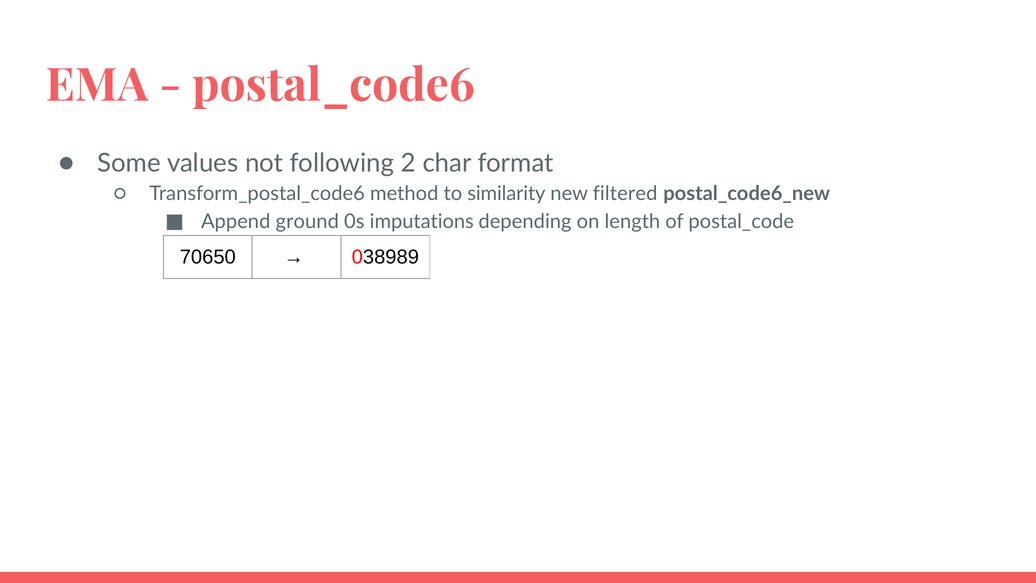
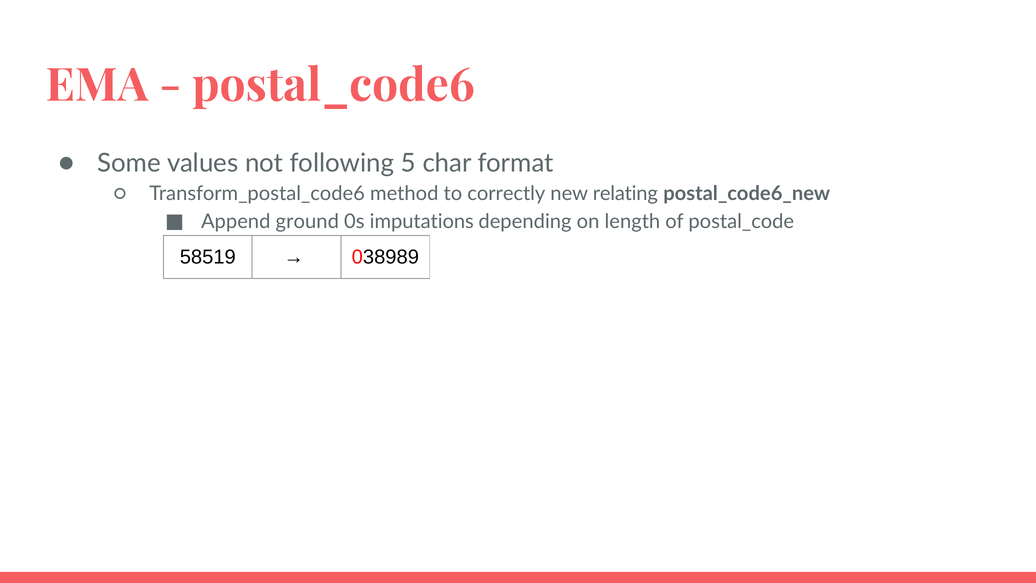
2: 2 -> 5 (408, 163)
similarity: similarity -> correctly (506, 194)
filtered: filtered -> relating (625, 194)
70650: 70650 -> 58519 (208, 257)
